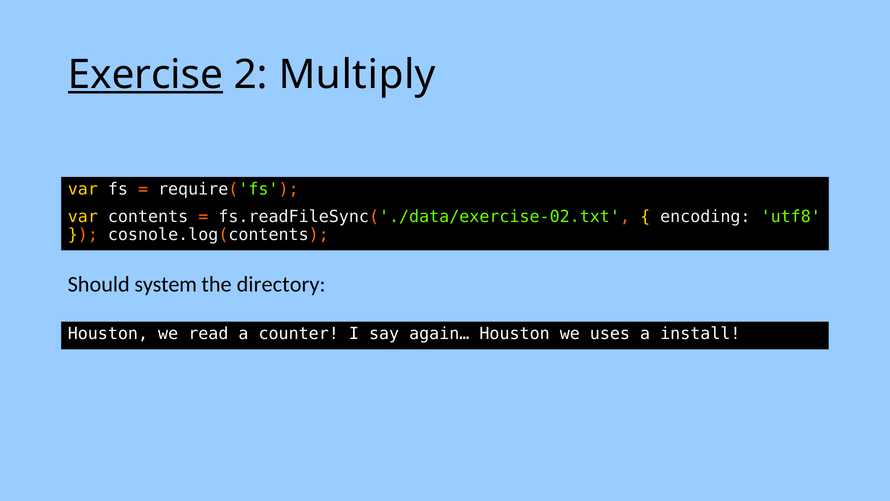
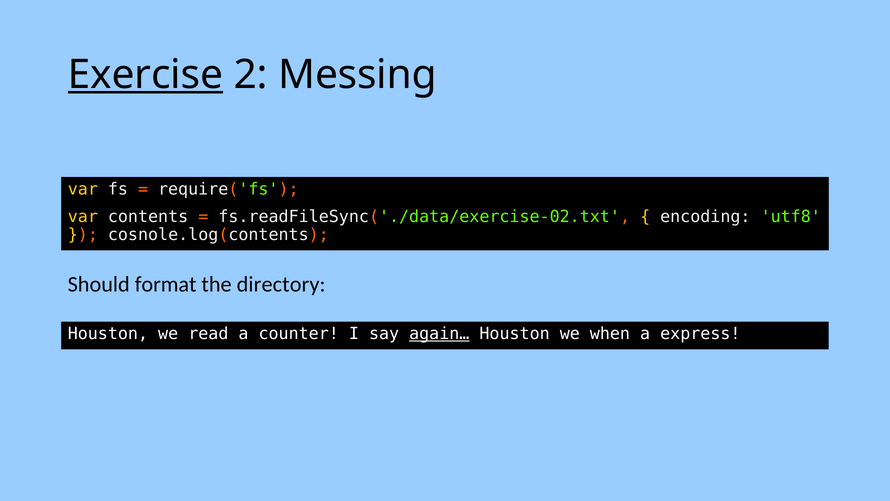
Multiply: Multiply -> Messing (357, 75)
system: system -> format (166, 284)
again… underline: none -> present (439, 334)
uses: uses -> when (610, 334)
install: install -> express (700, 334)
